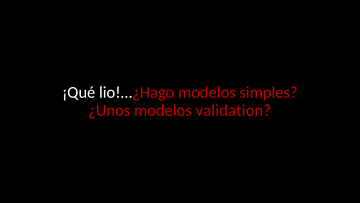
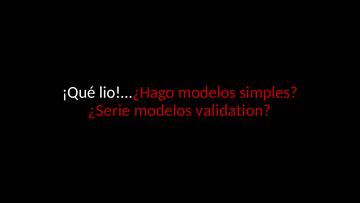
¿Unos: ¿Unos -> ¿Serie (109, 110)
